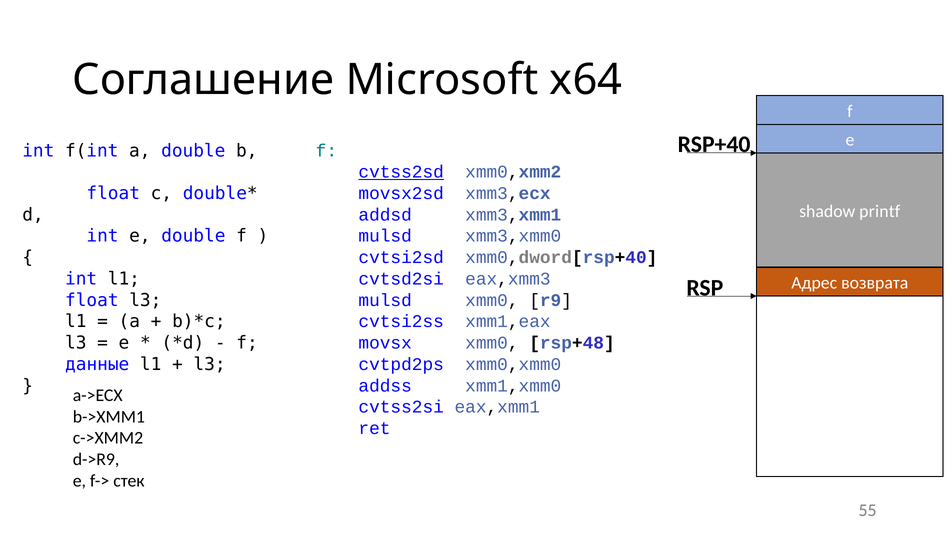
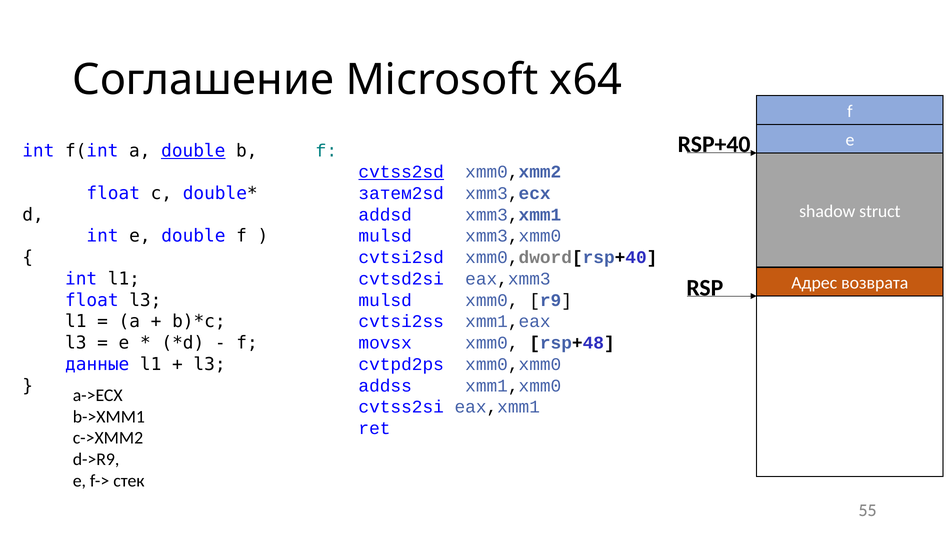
double underline: none -> present (193, 151)
movsx2sd: movsx2sd -> затем2sd (401, 193)
printf: printf -> struct (880, 211)
